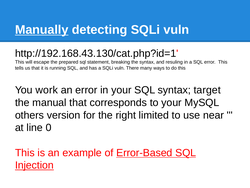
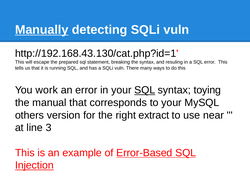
SQL underline: none -> present (145, 90)
target: target -> toying (207, 90)
limited: limited -> extract (154, 115)
0: 0 -> 3 (49, 127)
